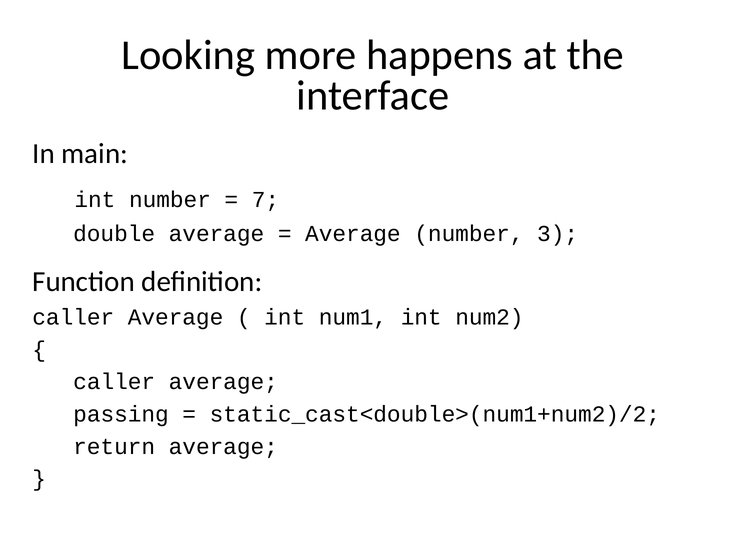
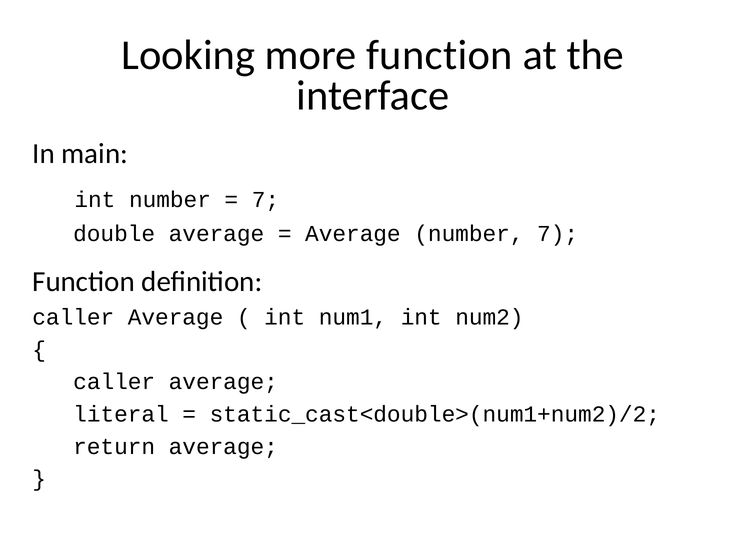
more happens: happens -> function (439, 55)
number 3: 3 -> 7 (558, 233)
passing: passing -> literal (121, 414)
